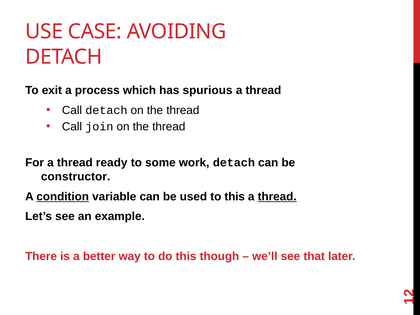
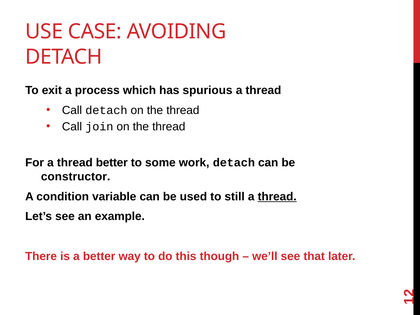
thread ready: ready -> better (112, 163)
condition underline: present -> none (63, 197)
to this: this -> still (235, 197)
